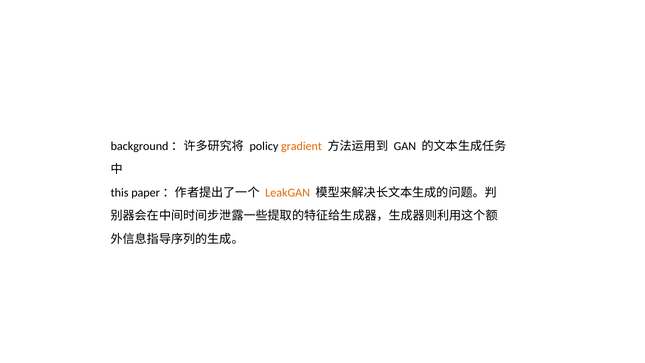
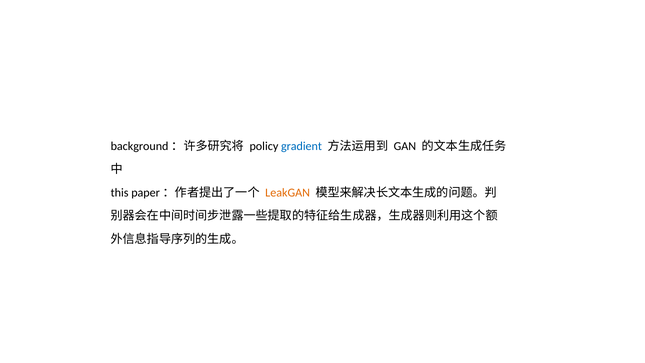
gradient colour: orange -> blue (301, 146)
